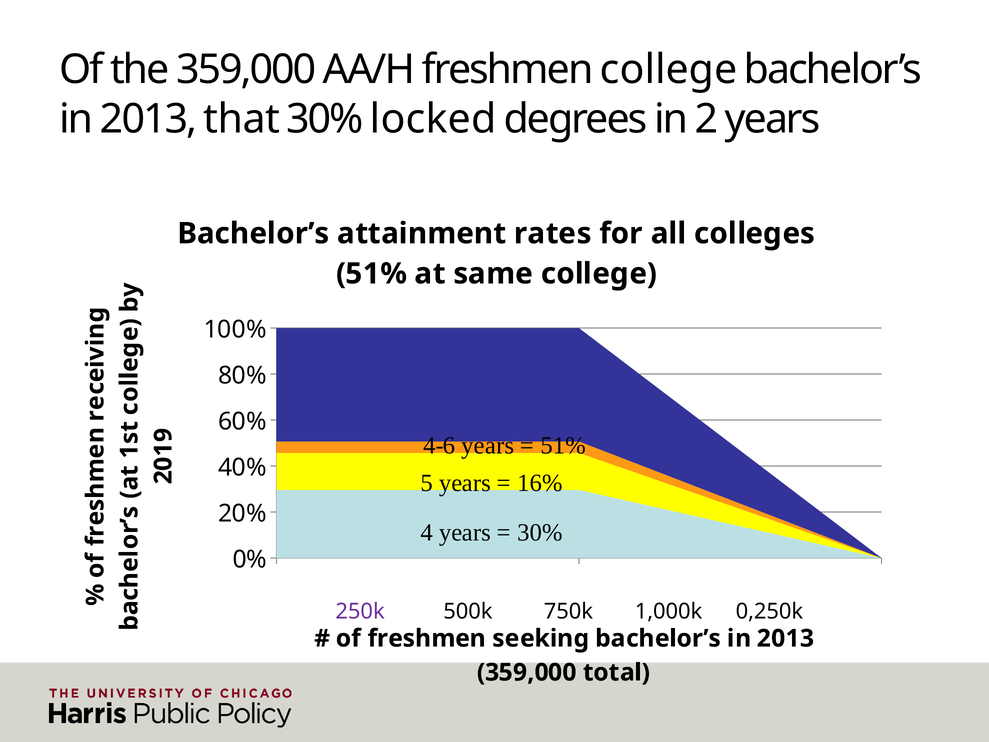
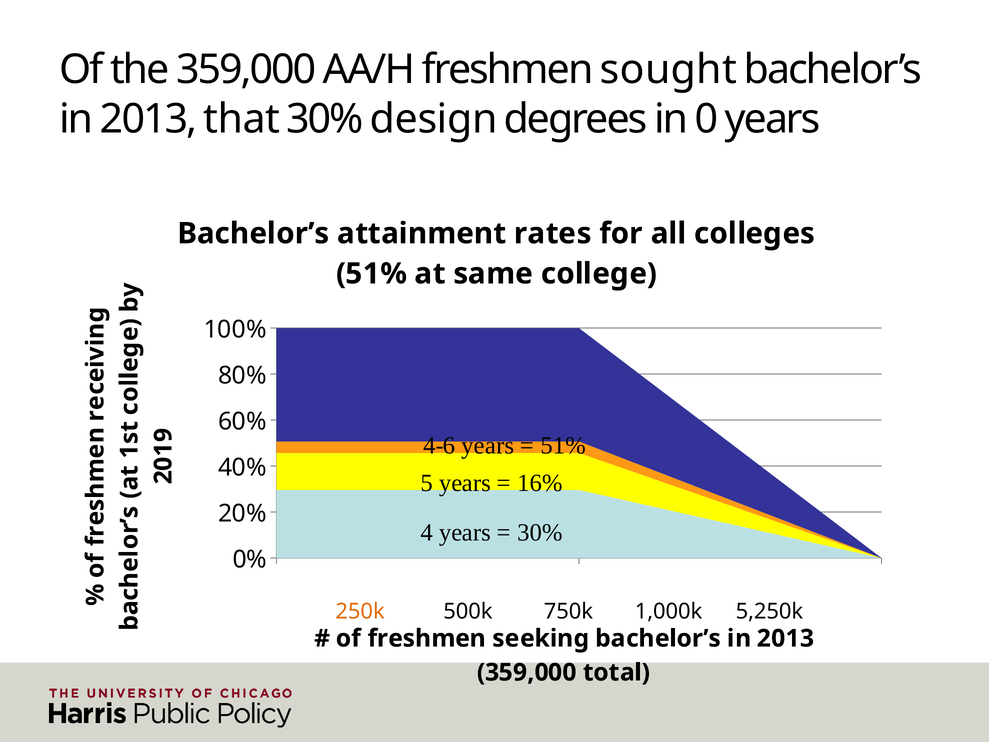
freshmen college: college -> sought (668, 70)
locked: locked -> design (434, 119)
in 2: 2 -> 0 (706, 119)
250k colour: purple -> orange (360, 612)
0,250k: 0,250k -> 5,250k (769, 612)
